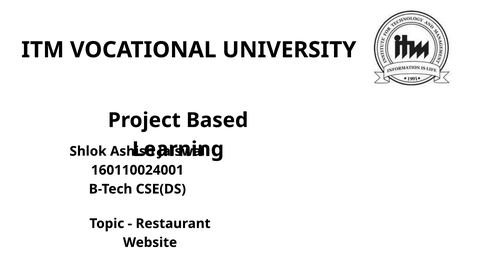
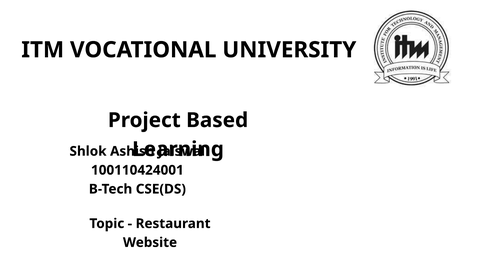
160110024001: 160110024001 -> 100110424001 (137, 170)
